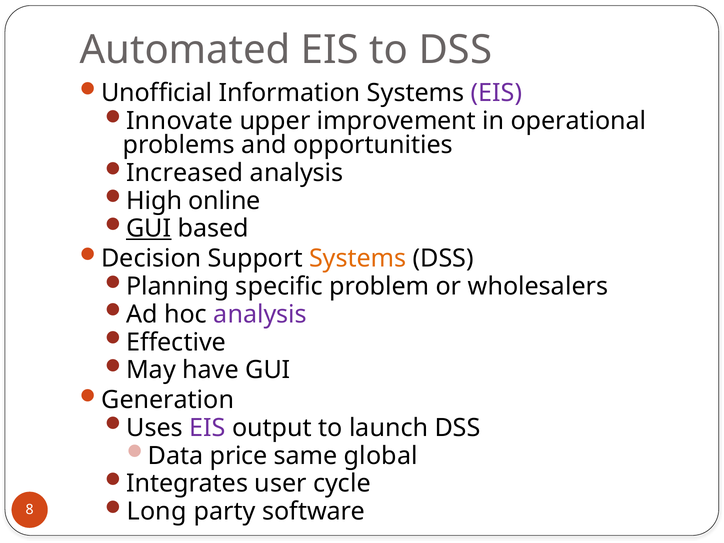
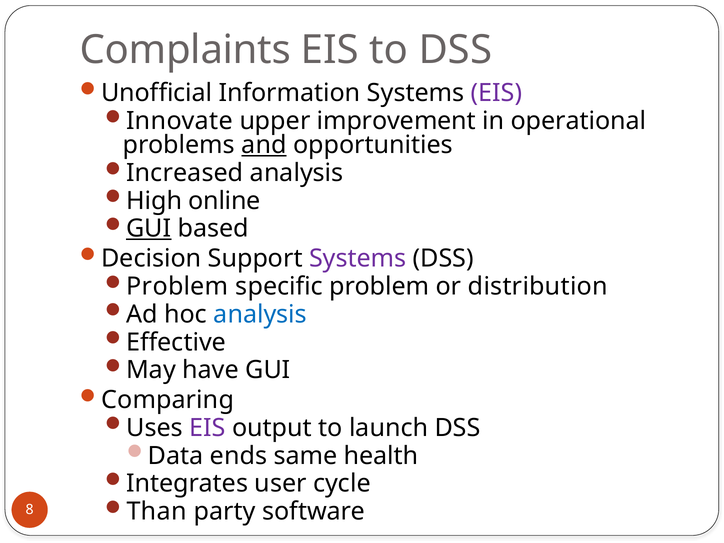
Automated: Automated -> Complaints (185, 50)
and underline: none -> present (264, 145)
Systems colour: orange -> purple (358, 259)
Planning: Planning -> Problem (177, 286)
wholesalers: wholesalers -> distribution (538, 286)
analysis colour: purple -> blue (260, 314)
Generation: Generation -> Comparing (168, 400)
price: price -> ends (239, 456)
global: global -> health (381, 456)
Long: Long -> Than (157, 512)
